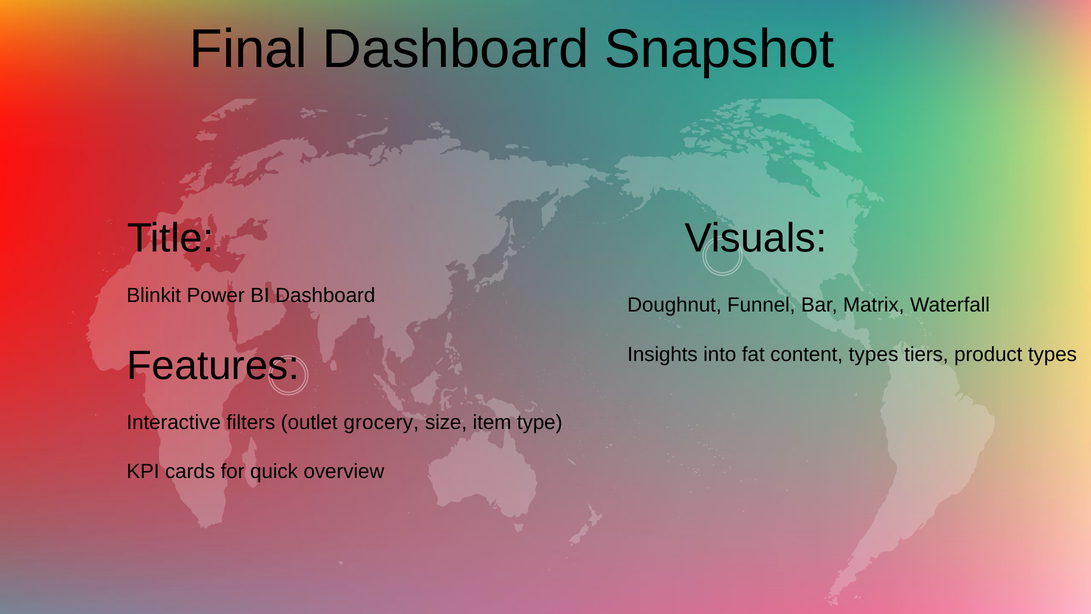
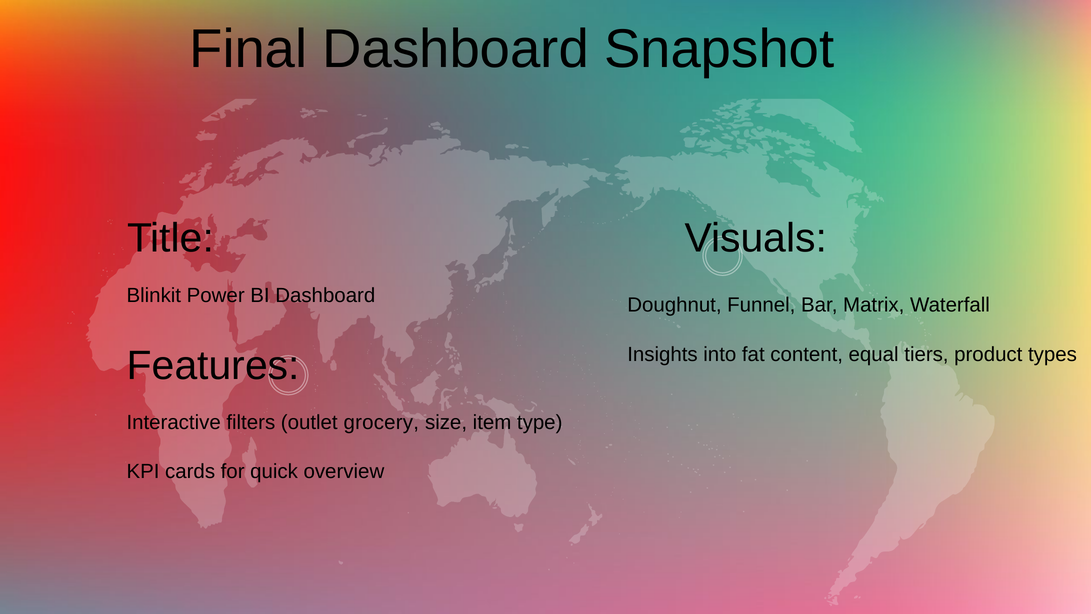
content types: types -> equal (874, 354)
